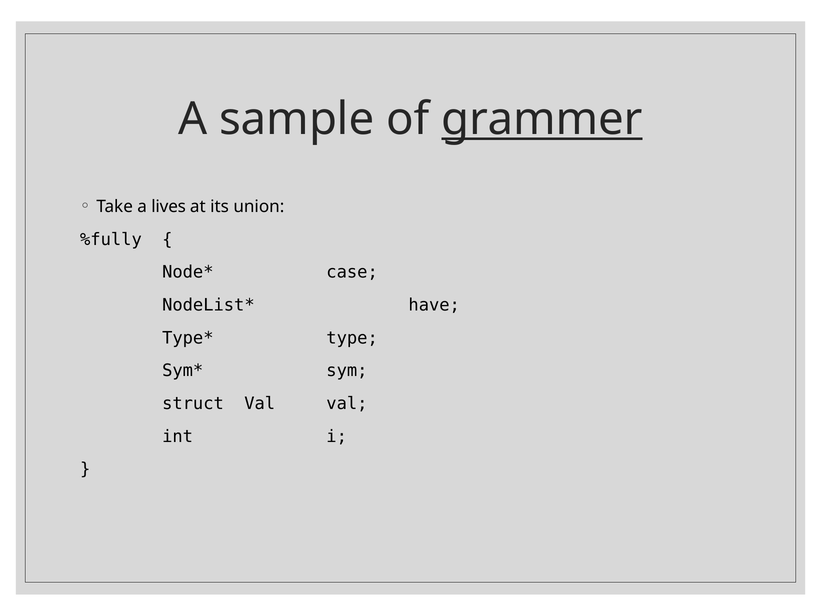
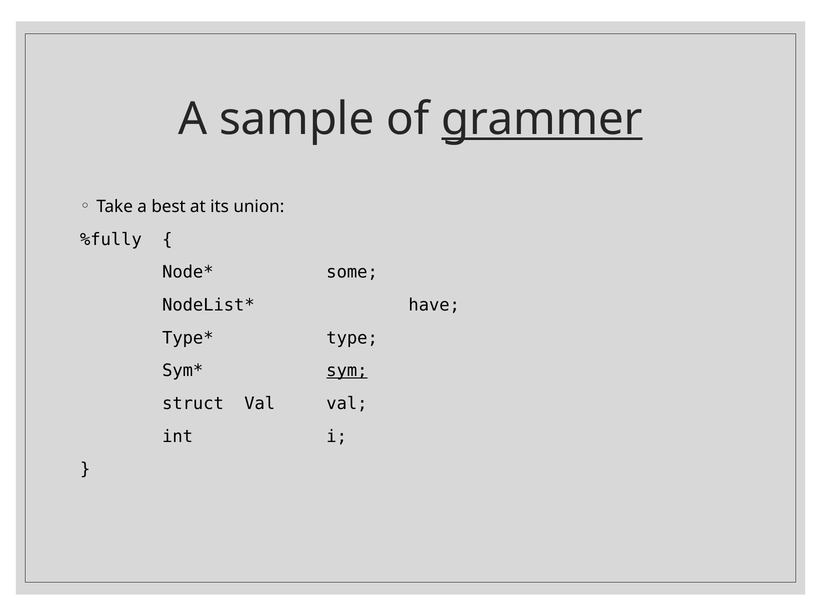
lives: lives -> best (169, 206)
case: case -> some (352, 272)
sym underline: none -> present (347, 371)
